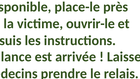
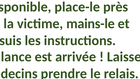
ouvrir-le: ouvrir-le -> mains-le (91, 24)
